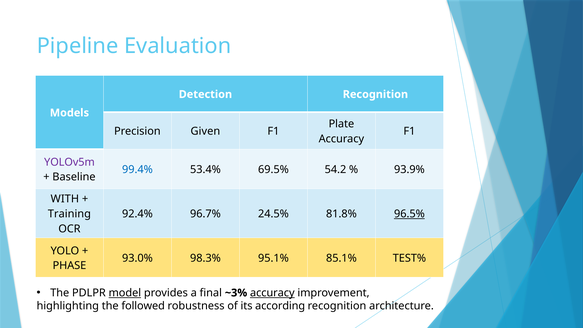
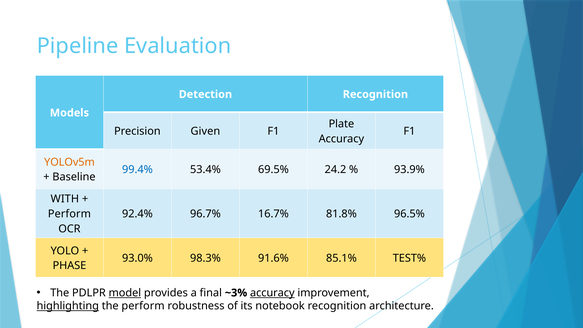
YOLOv5m colour: purple -> orange (69, 162)
54.2: 54.2 -> 24.2 (335, 170)
Training: Training -> Perform (69, 214)
24.5%: 24.5% -> 16.7% (273, 214)
96.5% underline: present -> none (409, 214)
95.1%: 95.1% -> 91.6% (273, 258)
highlighting underline: none -> present (68, 306)
the followed: followed -> perform (143, 306)
according: according -> notebook (280, 306)
